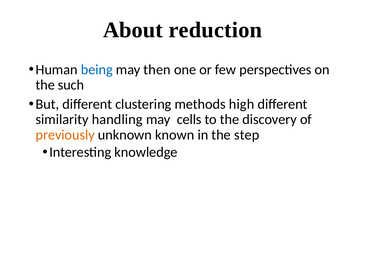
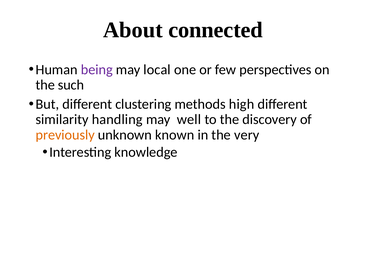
reduction: reduction -> connected (216, 30)
being colour: blue -> purple (97, 69)
then: then -> local (157, 69)
cells: cells -> well (189, 119)
step: step -> very (247, 135)
